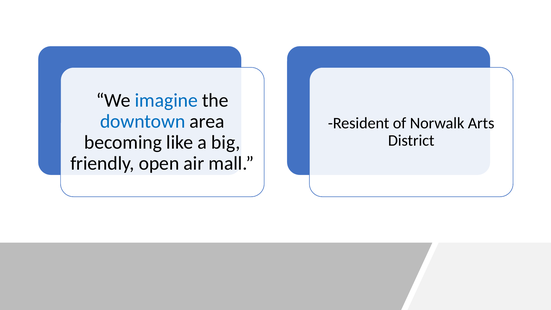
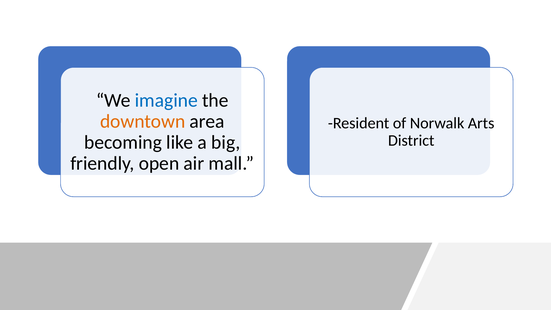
downtown colour: blue -> orange (143, 121)
